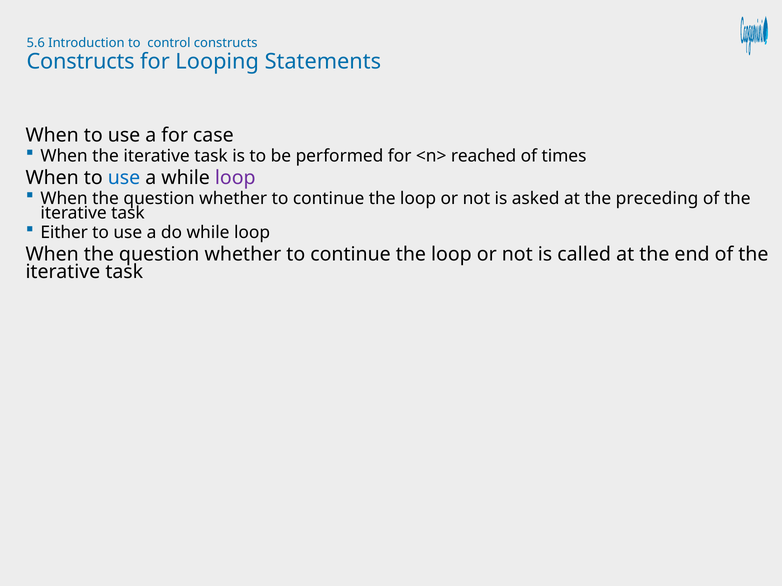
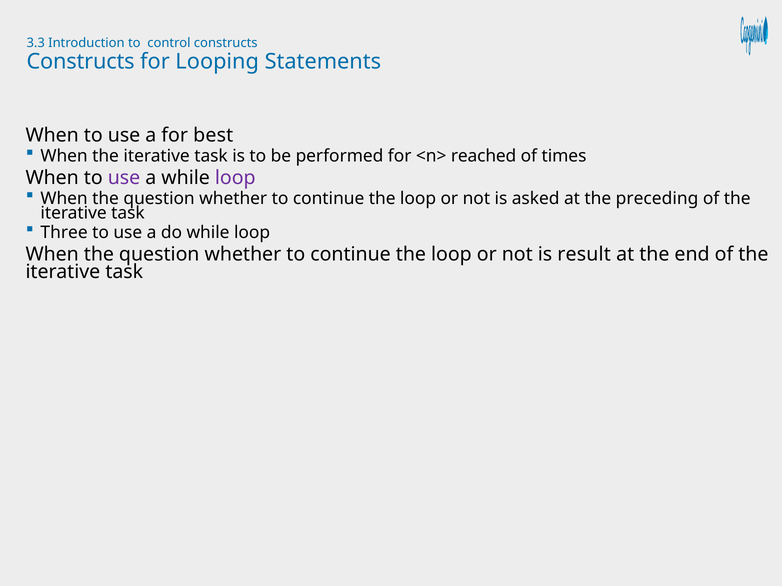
5.6: 5.6 -> 3.3 (36, 43)
case: case -> best (213, 135)
use colour: blue -> purple (124, 178)
Either: Either -> Three (64, 233)
called: called -> result (584, 254)
